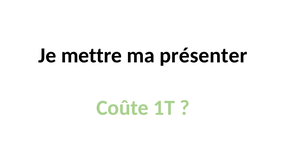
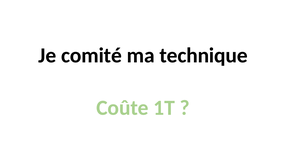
mettre: mettre -> comité (91, 55)
présenter: présenter -> technique (204, 55)
